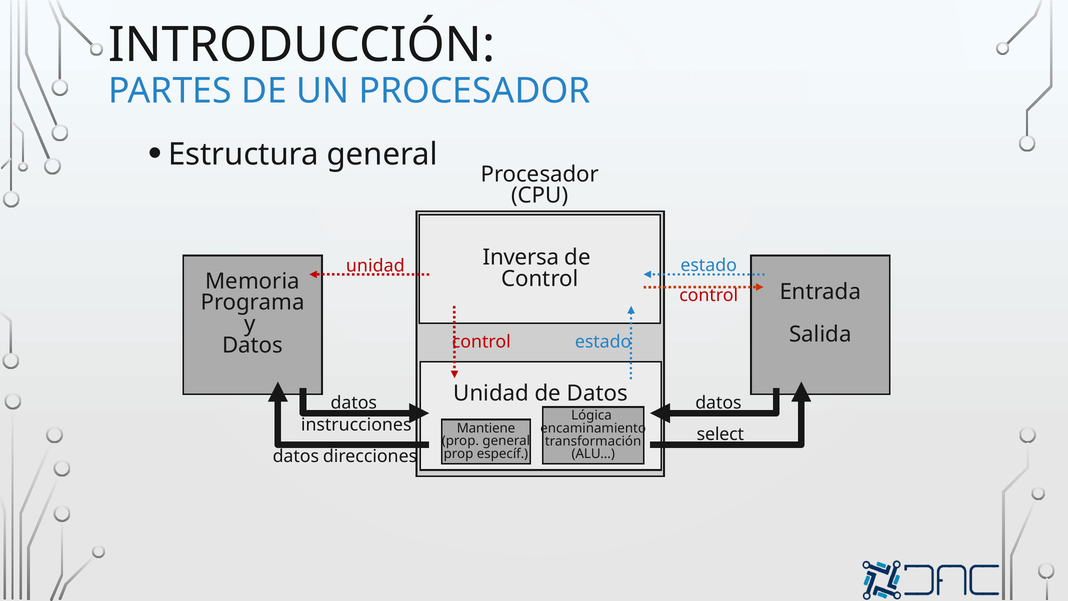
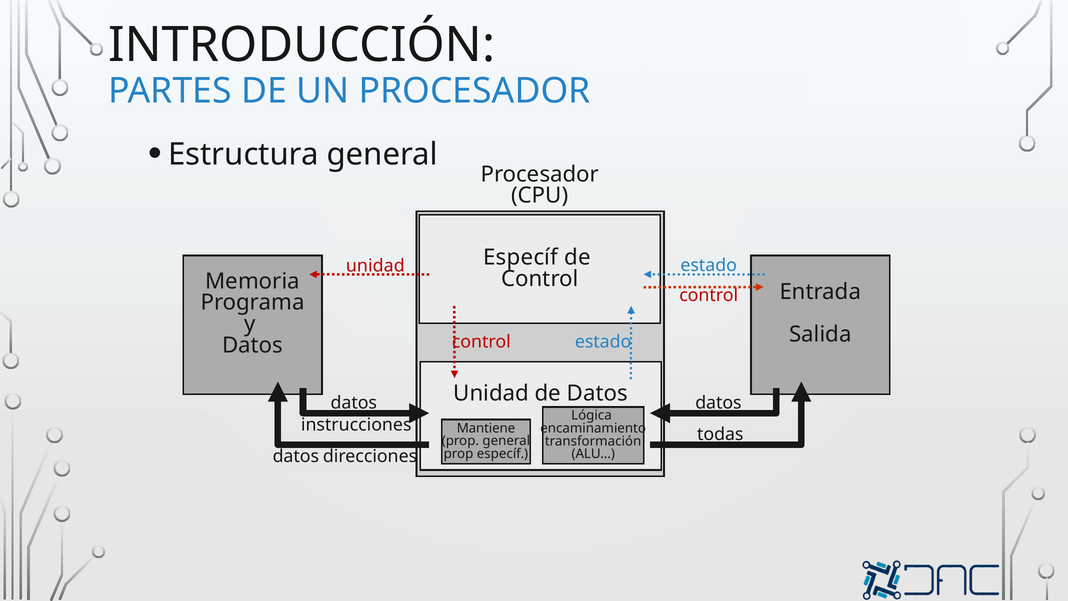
Inversa: Inversa -> Específ (521, 257)
select: select -> todas (720, 434)
